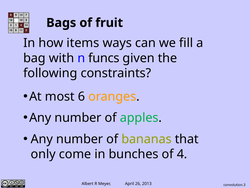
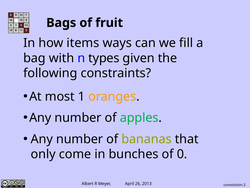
funcs: funcs -> types (104, 58)
6: 6 -> 1 (81, 96)
4: 4 -> 0 (182, 154)
